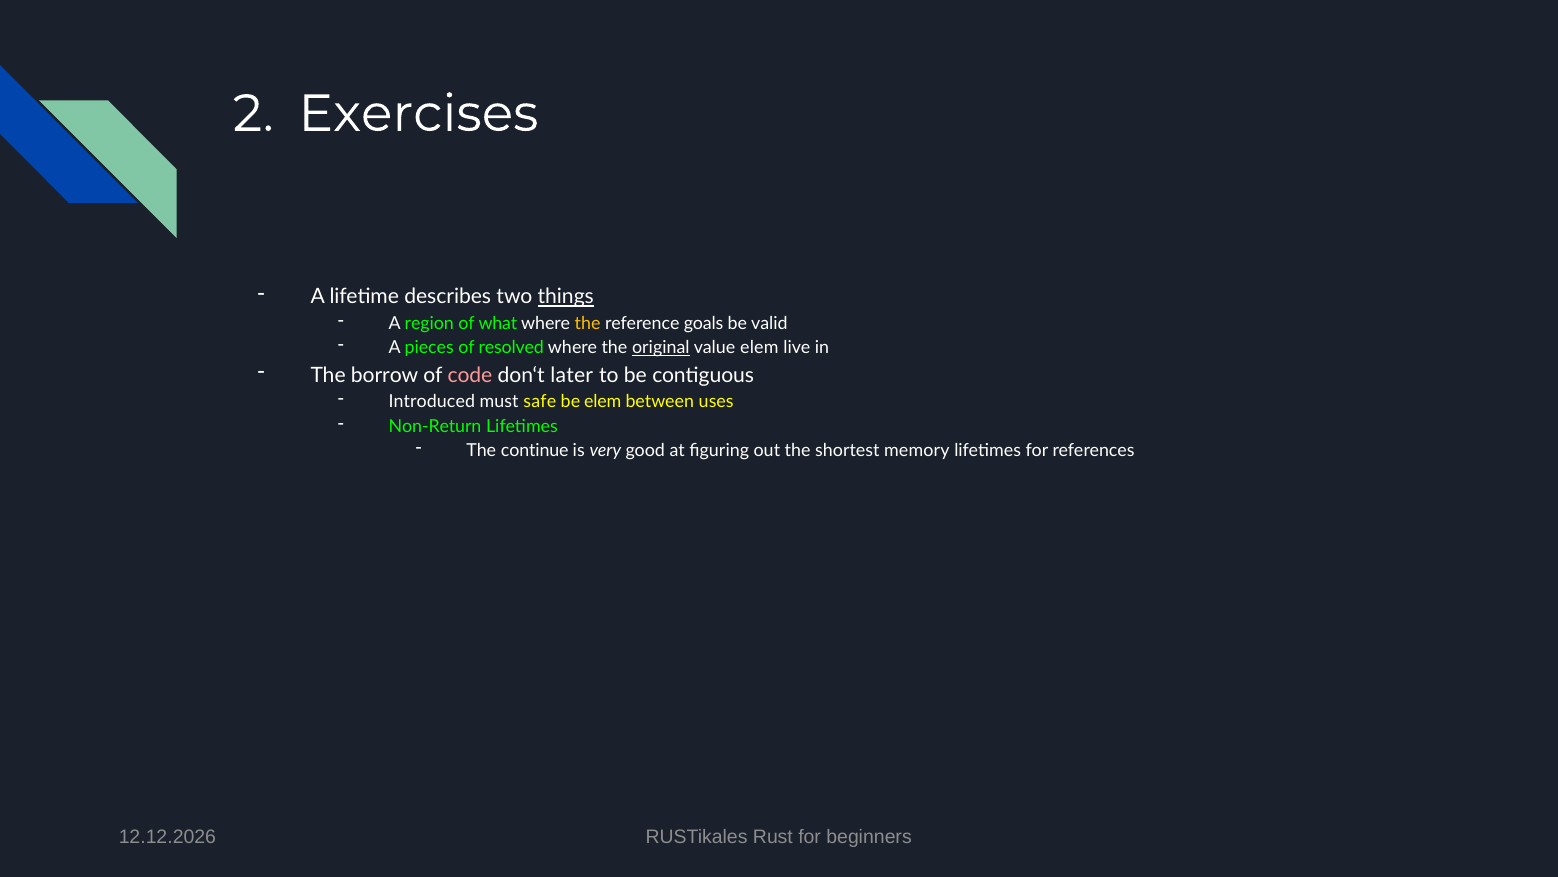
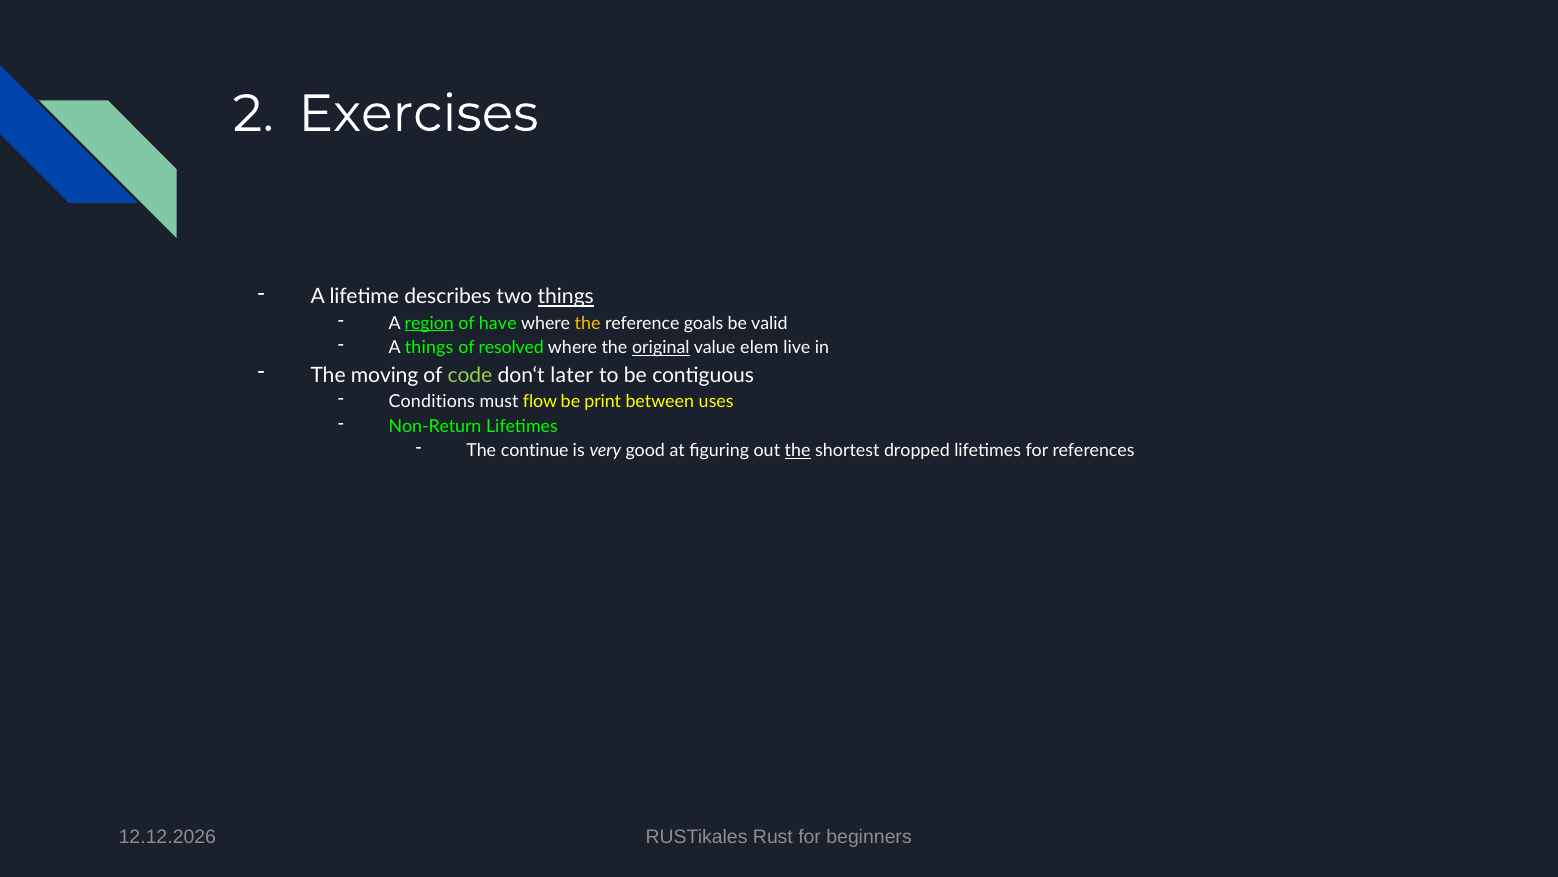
region underline: none -> present (429, 323)
what: what -> have (498, 323)
A pieces: pieces -> things (429, 348)
borrow: borrow -> moving (385, 375)
code colour: pink -> light green (470, 375)
Introduced: Introduced -> Conditions (432, 401)
safe: safe -> flow (540, 401)
be elem: elem -> print (603, 401)
the underline: none -> present (798, 451)
memory: memory -> dropped (917, 451)
